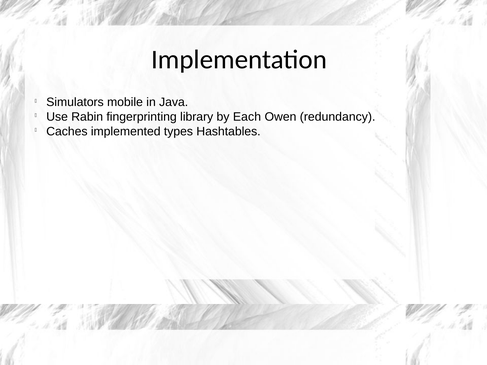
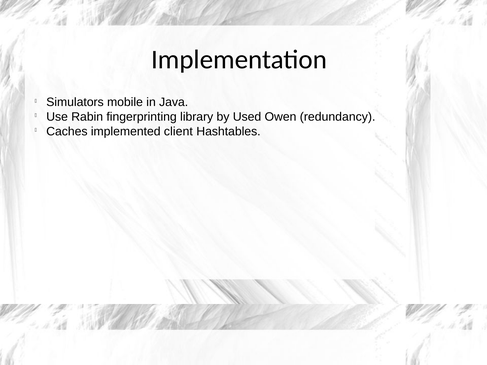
Each: Each -> Used (247, 117)
types: types -> client (178, 132)
